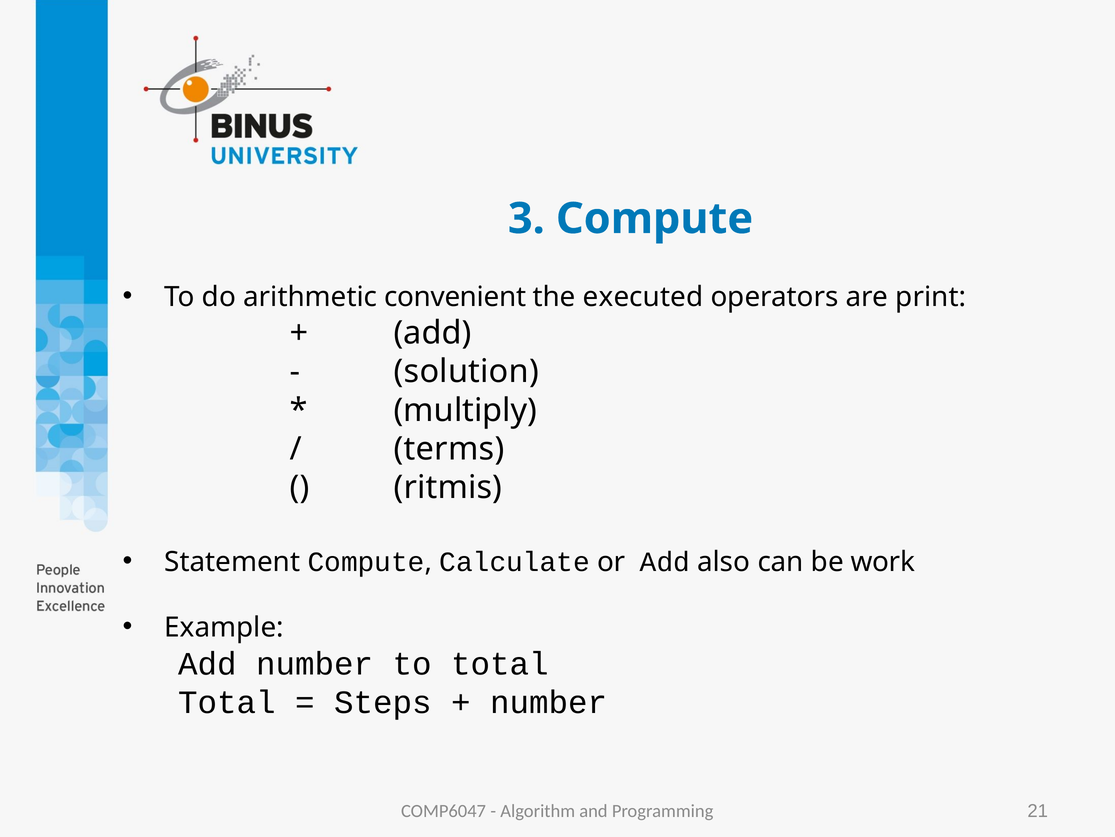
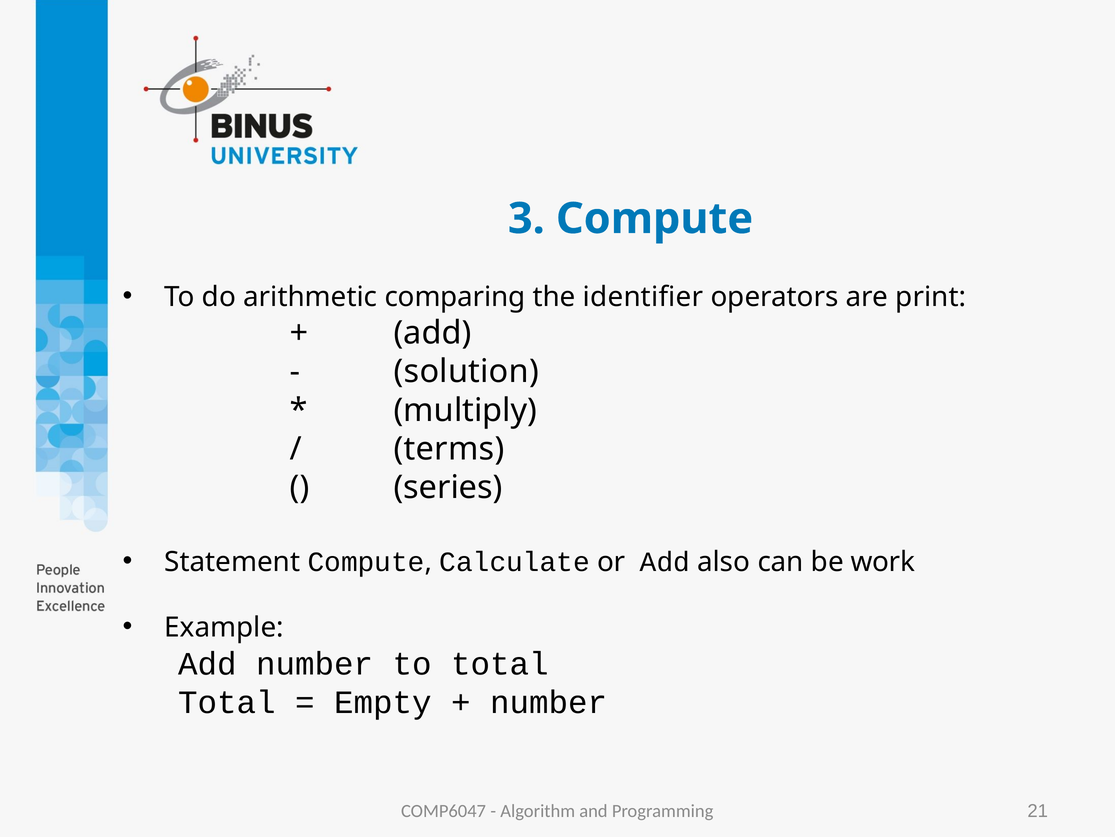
convenient: convenient -> comparing (455, 297)
executed: executed -> identifier (643, 297)
ritmis: ritmis -> series (448, 487)
Steps: Steps -> Empty (383, 702)
